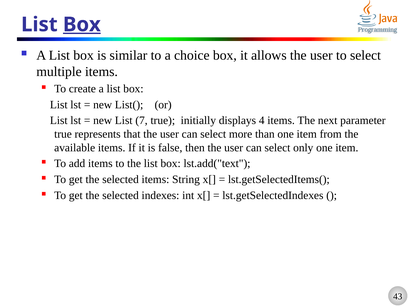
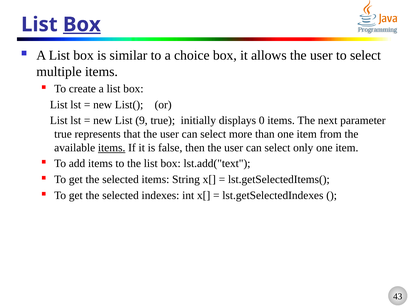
7: 7 -> 9 (142, 120)
4: 4 -> 0 (262, 120)
items underline: none -> present (112, 148)
